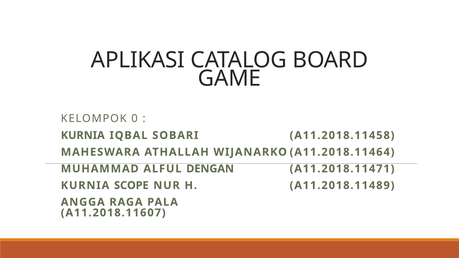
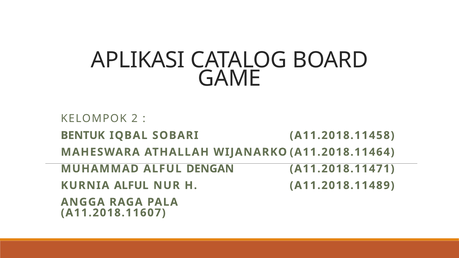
0: 0 -> 2 (135, 119)
KURNIA: KURNIA -> BENTUK (83, 135)
KURNIA SCOPE: SCOPE -> ALFUL (131, 186)
